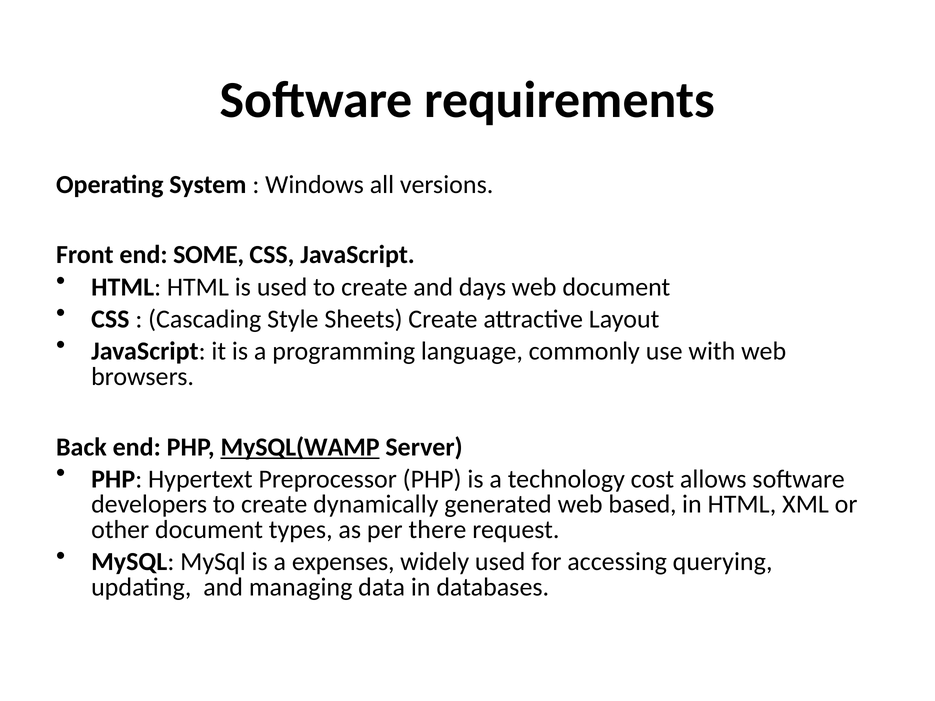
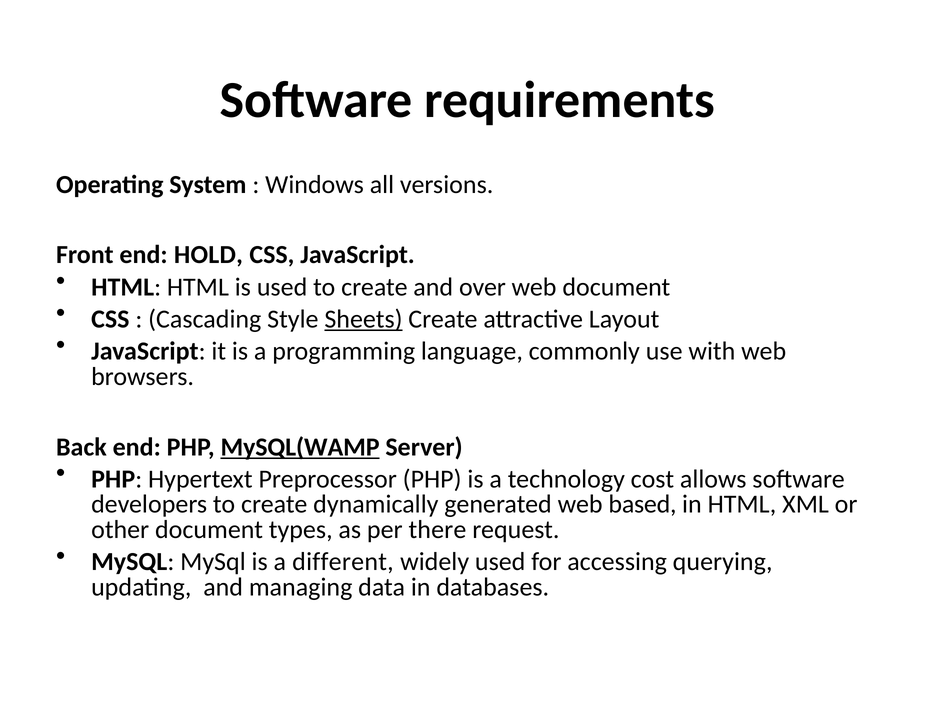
SOME: SOME -> HOLD (208, 255)
days: days -> over (482, 287)
Sheets underline: none -> present (363, 319)
expenses: expenses -> different (343, 562)
